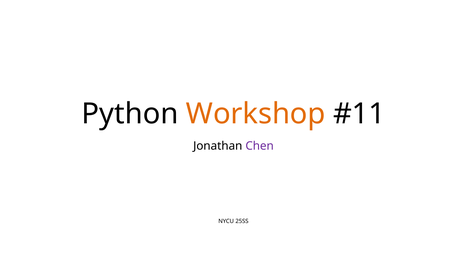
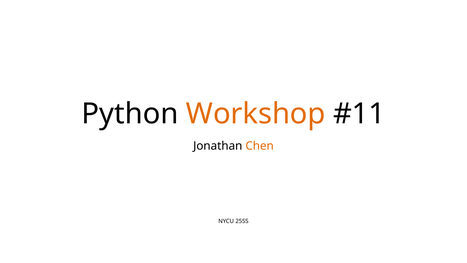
Chen colour: purple -> orange (260, 146)
